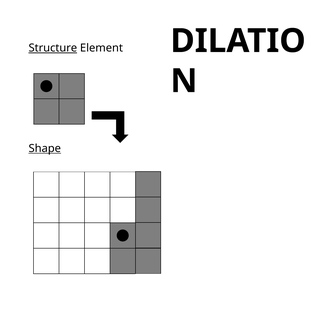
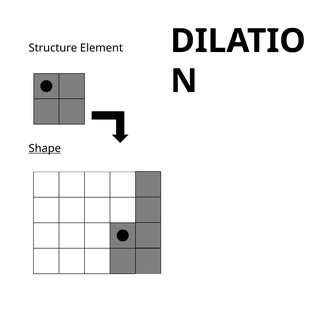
Structure underline: present -> none (53, 48)
